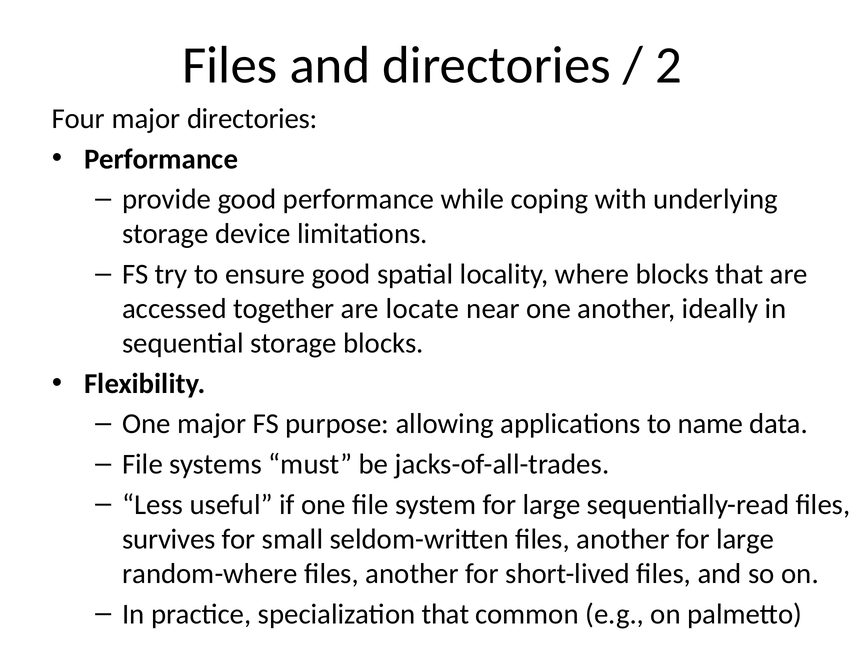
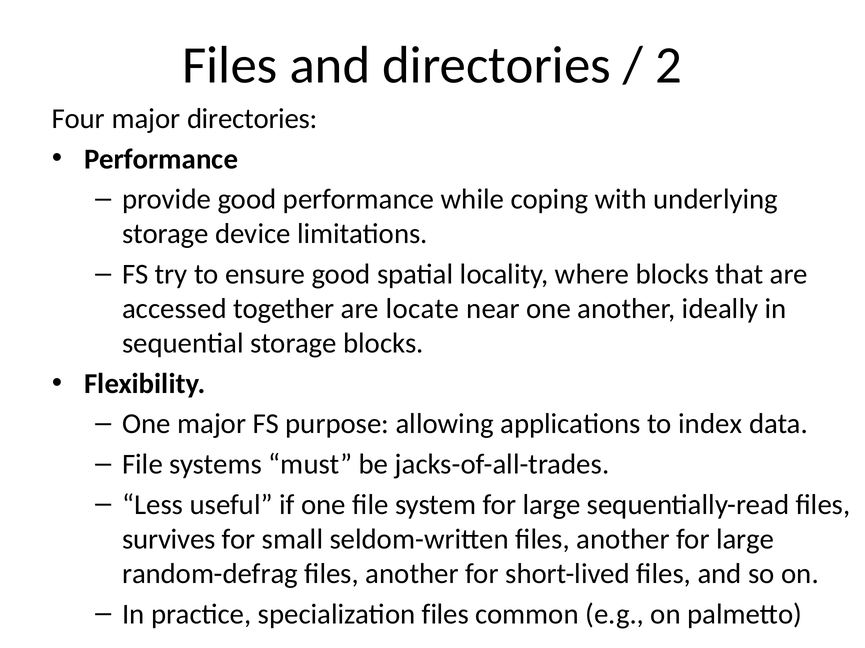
name: name -> index (710, 424)
random-where: random-where -> random-defrag (210, 574)
specialization that: that -> files (445, 615)
